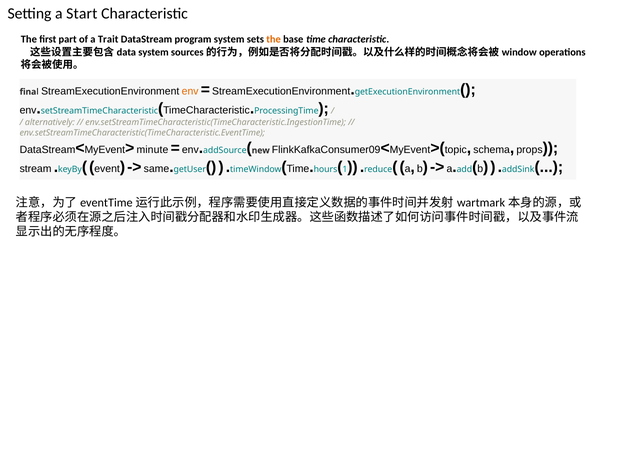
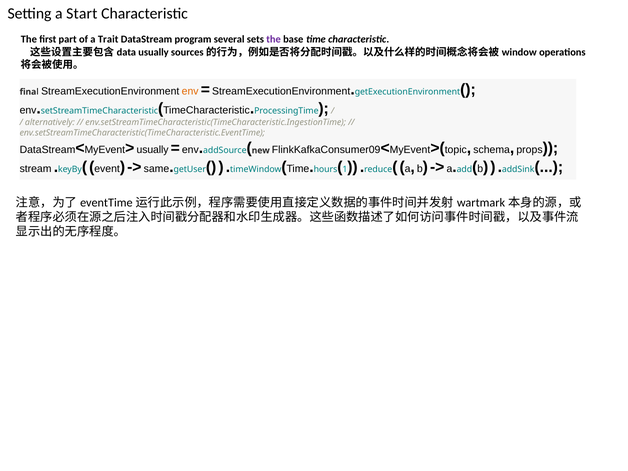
program system: system -> several (229, 40)
the colour: orange -> purple (274, 40)
system: system -> usually (154, 52)
minute: minute -> usually (153, 150)
